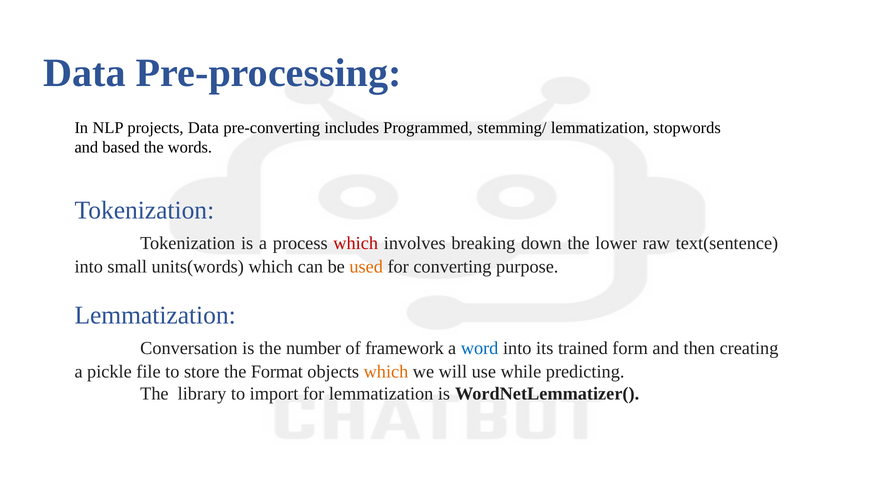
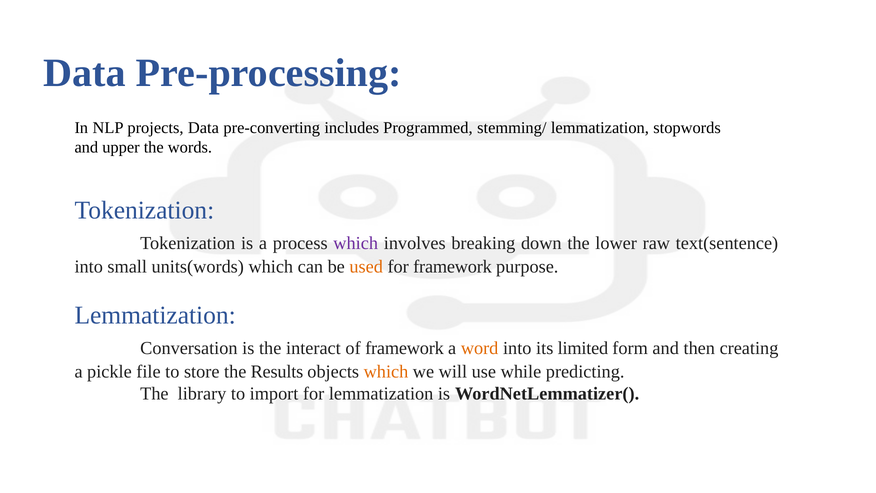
based: based -> upper (121, 147)
which colour: red -> purple (356, 243)
for converting: converting -> framework (453, 266)
number: number -> interact (313, 348)
word colour: blue -> orange (480, 348)
trained: trained -> limited (583, 348)
Format: Format -> Results (277, 372)
